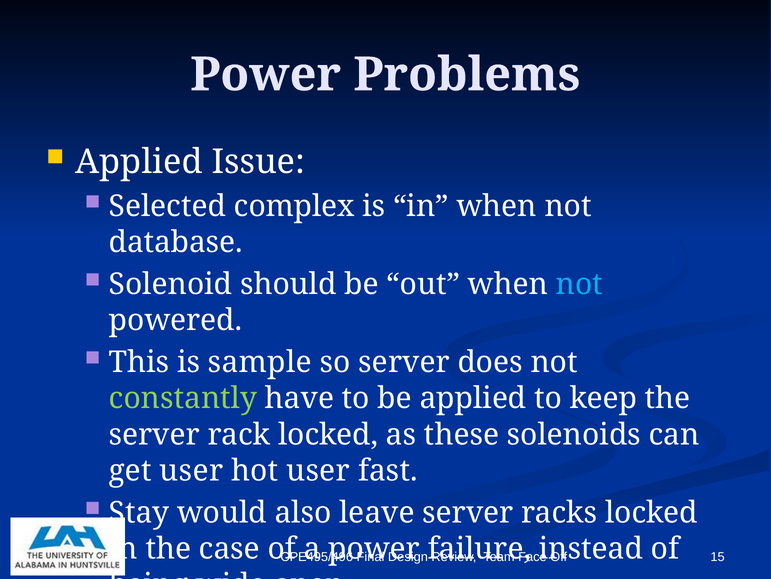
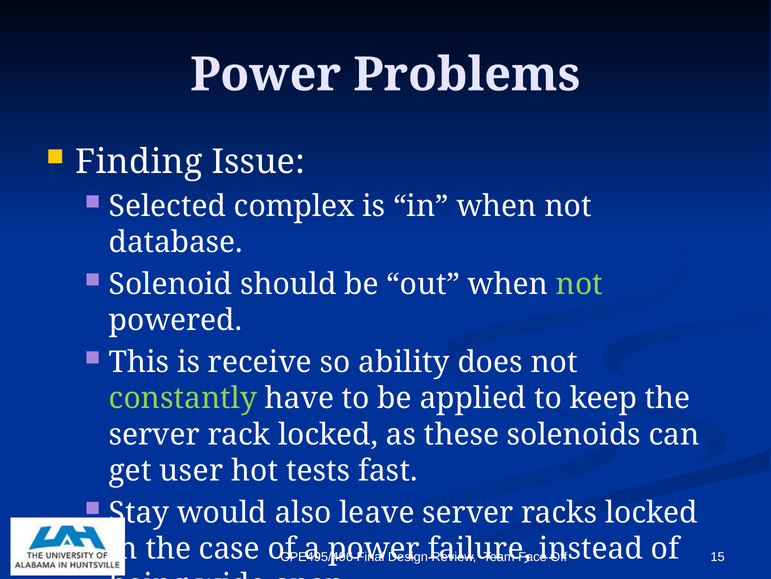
Applied: Applied -> Finding (139, 162)
not colour: light blue -> light green (579, 284)
sample: sample -> receive (260, 362)
so server: server -> ability (404, 362)
hot user: user -> tests (318, 470)
